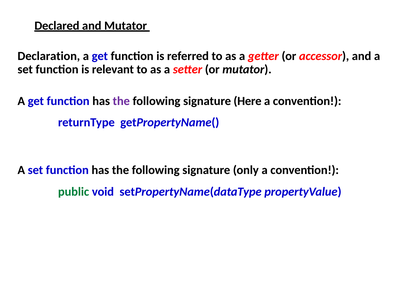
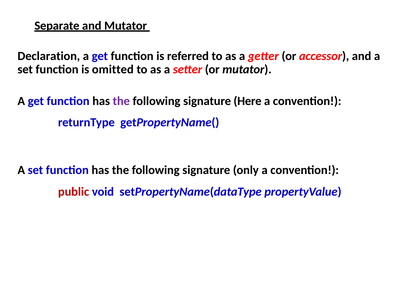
Declared: Declared -> Separate (57, 26)
relevant: relevant -> omitted (113, 69)
public colour: green -> red (74, 192)
